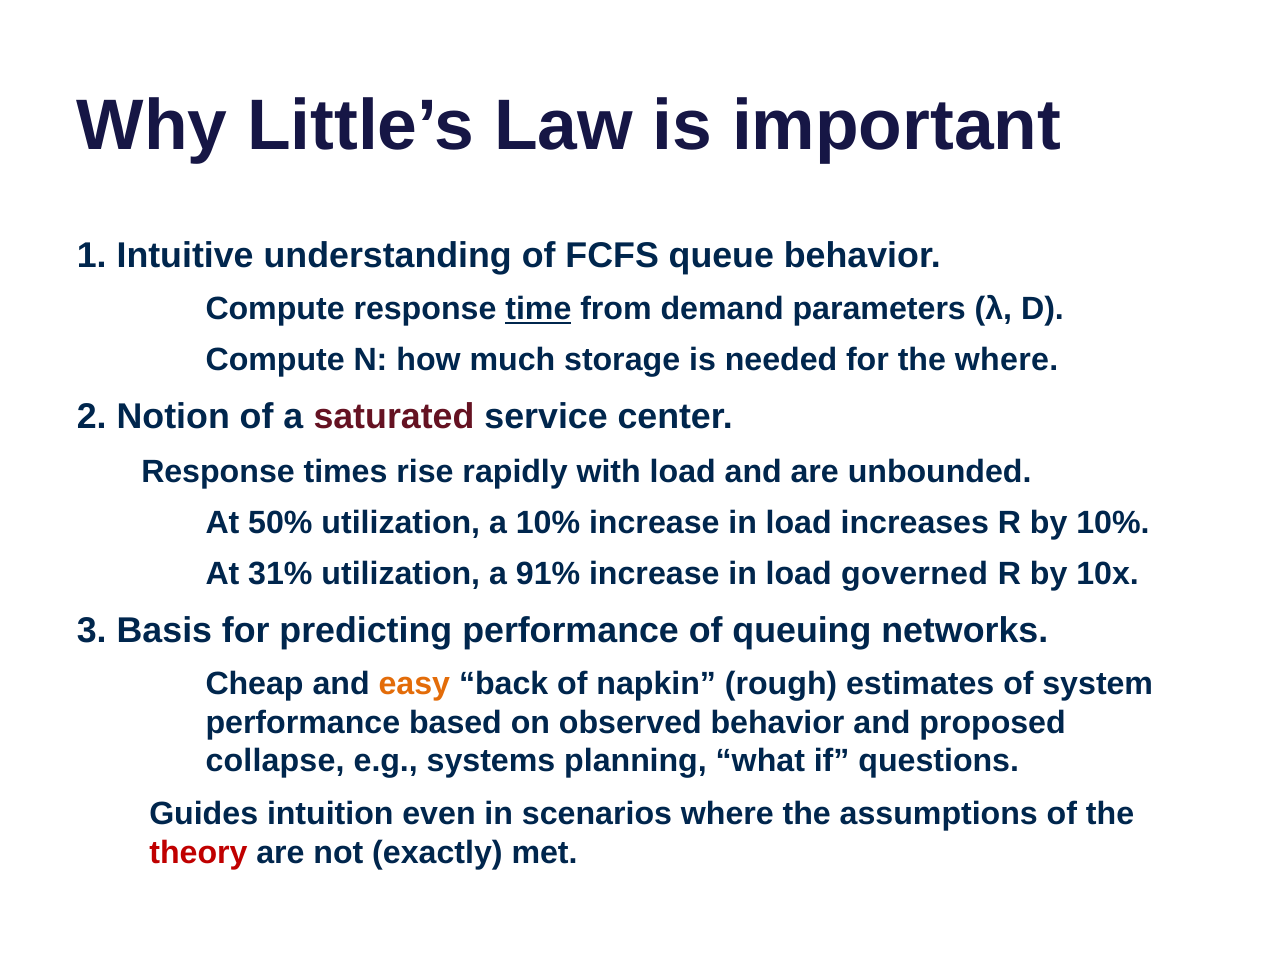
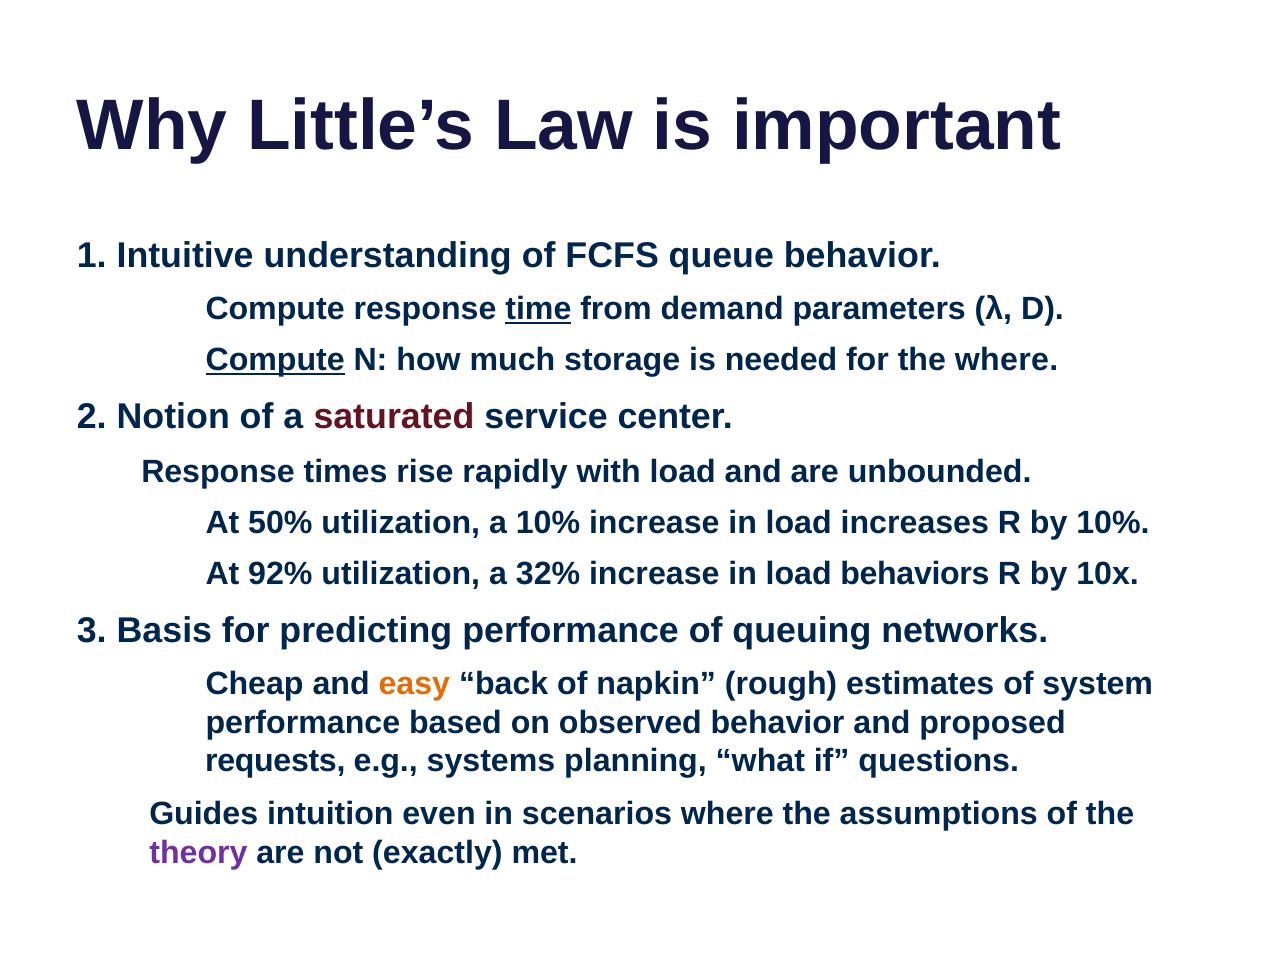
Compute underline: none -> present (275, 360)
31%: 31% -> 92% (280, 574)
91%: 91% -> 32% (548, 574)
governed: governed -> behaviors (915, 574)
collapse: collapse -> requests (275, 761)
theory colour: red -> purple (198, 852)
